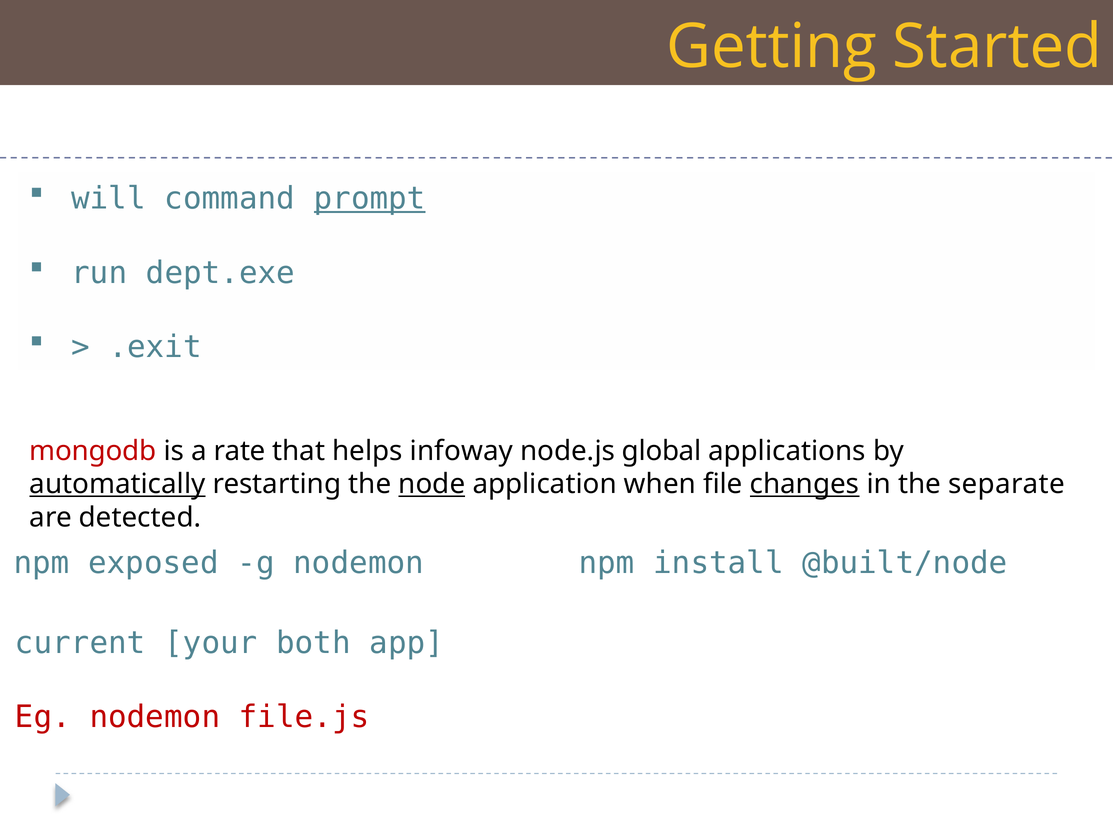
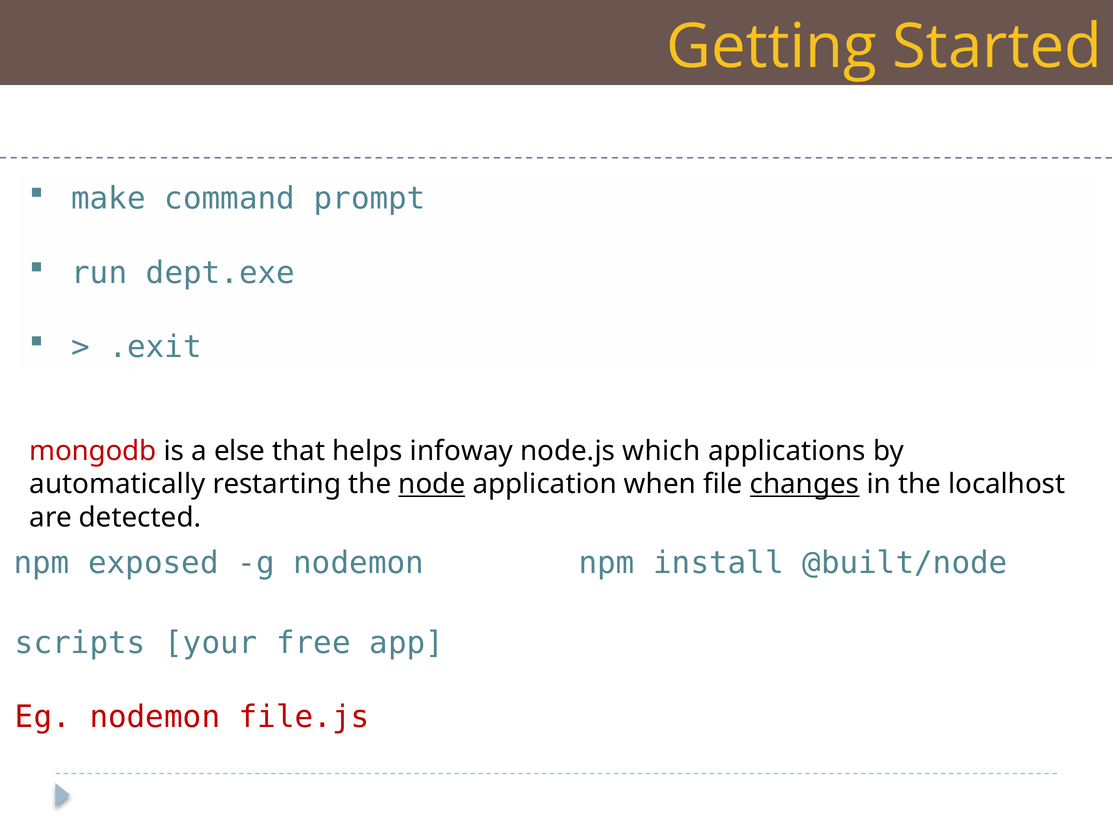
will: will -> make (108, 199)
prompt underline: present -> none (370, 199)
rate: rate -> else (240, 451)
global: global -> which (661, 451)
automatically underline: present -> none (117, 484)
separate: separate -> localhost (1007, 484)
current: current -> scripts (80, 643)
both: both -> free (313, 643)
